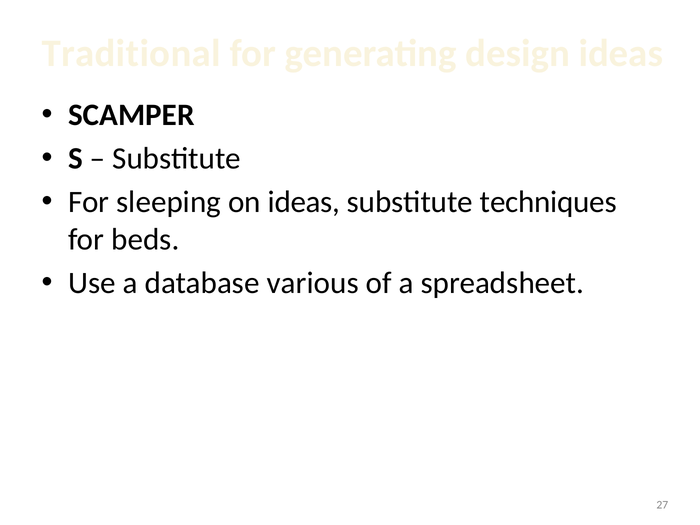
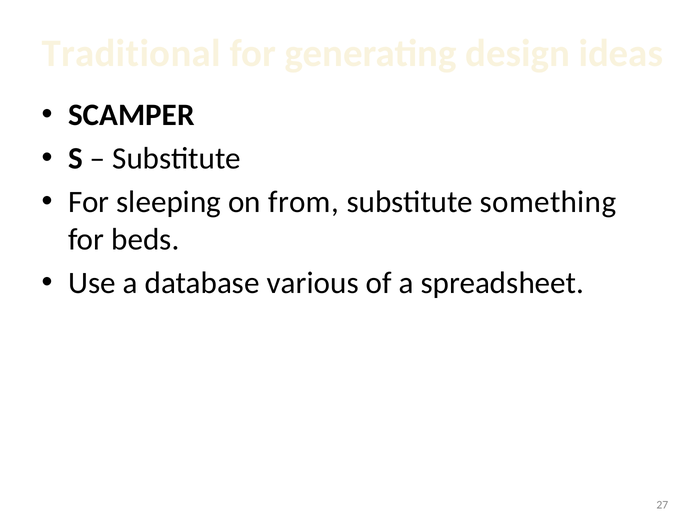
on ideas: ideas -> from (304, 202)
techniques: techniques -> something (548, 202)
